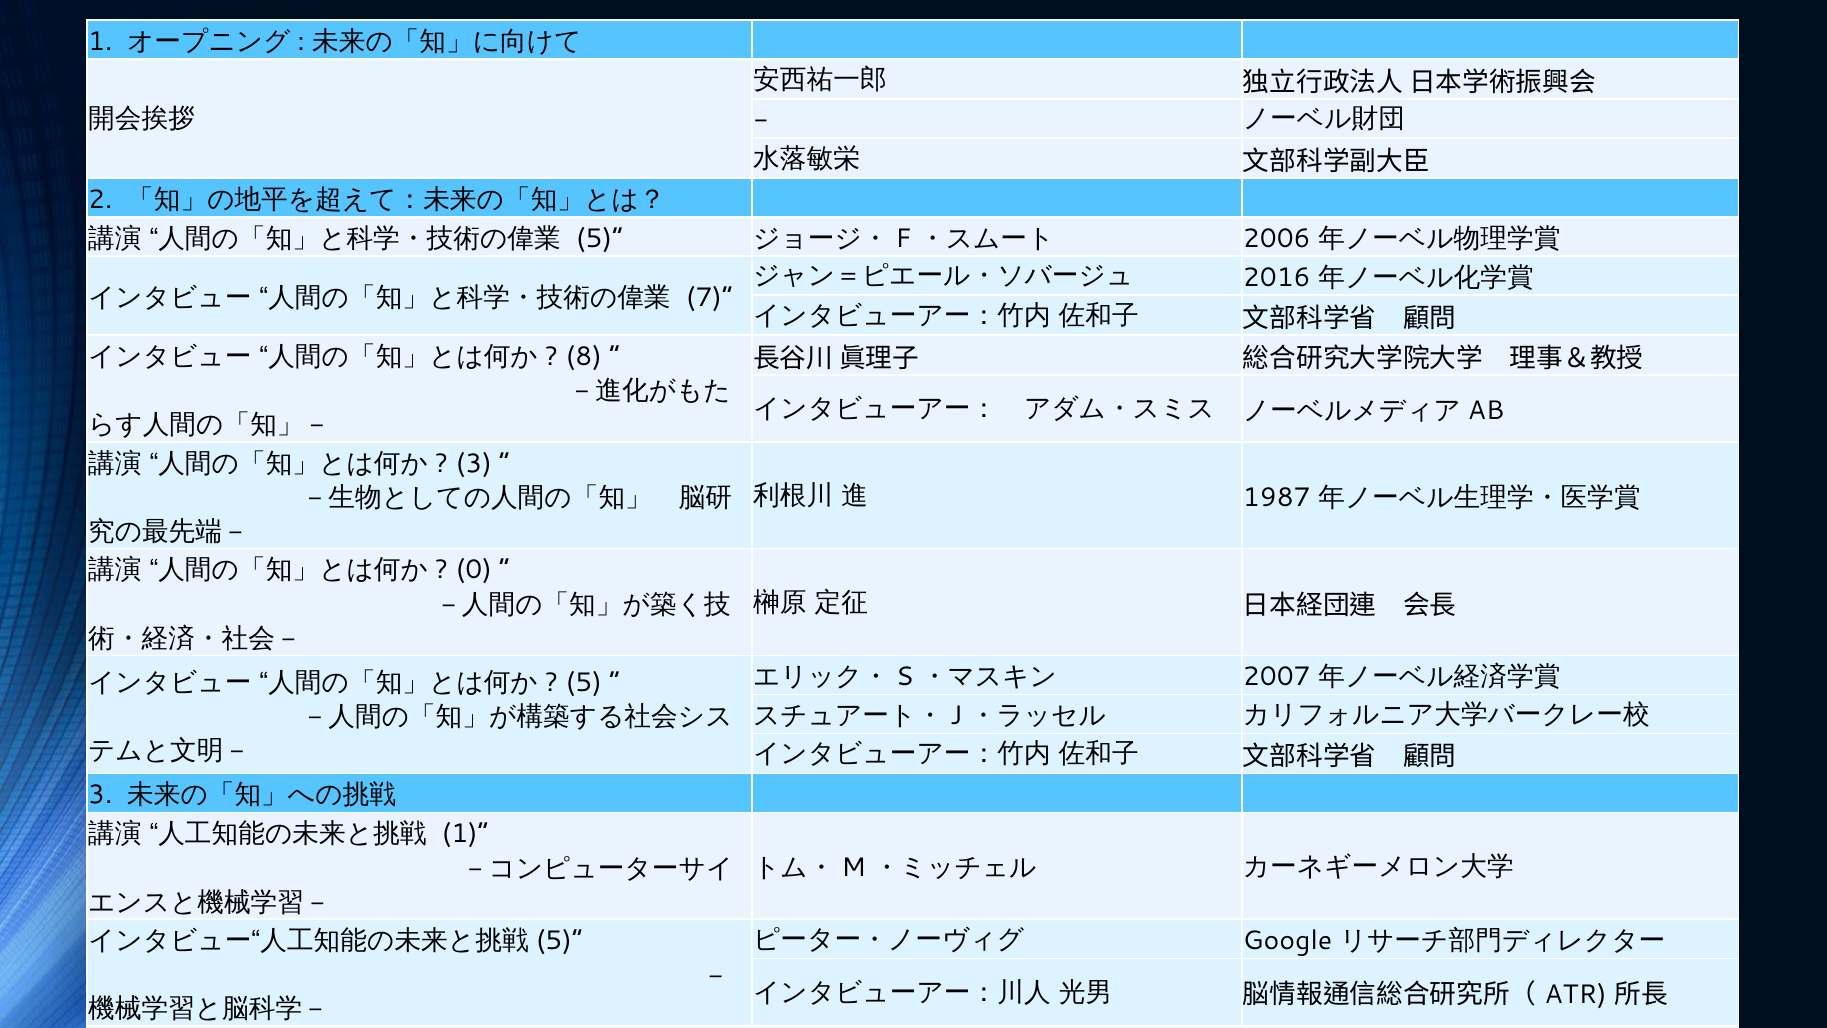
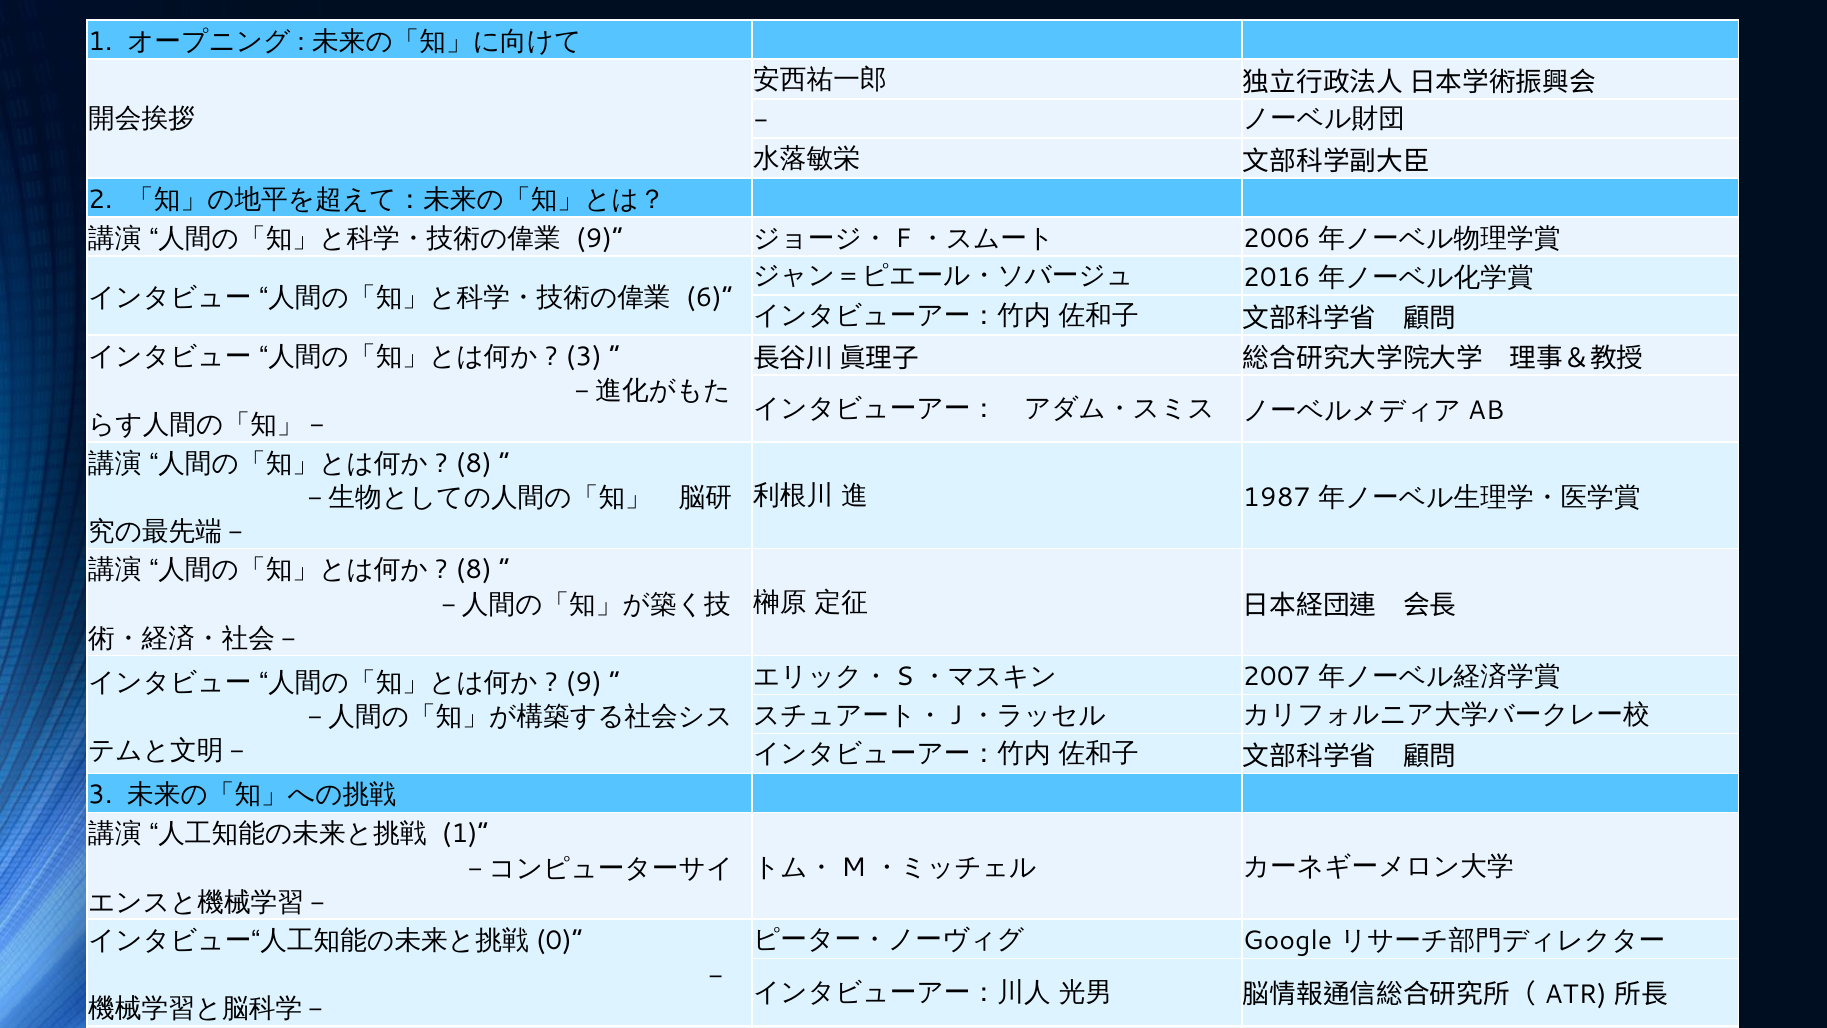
5: 5 -> 9 (600, 239)
7: 7 -> 6 (709, 298)
8: 8 -> 3 (584, 357)
3: 3 -> 8 (474, 463)
0: 0 -> 8 (474, 570)
5: 5 -> 9 (584, 683)
5: 5 -> 0 (559, 941)
